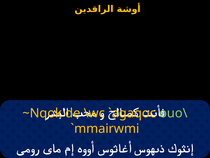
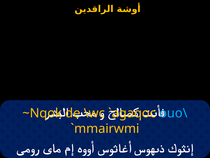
ouo\ colour: light green -> light blue (173, 113)
